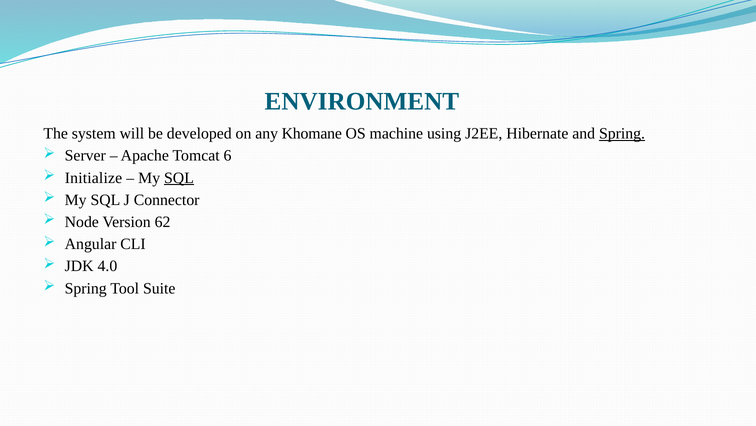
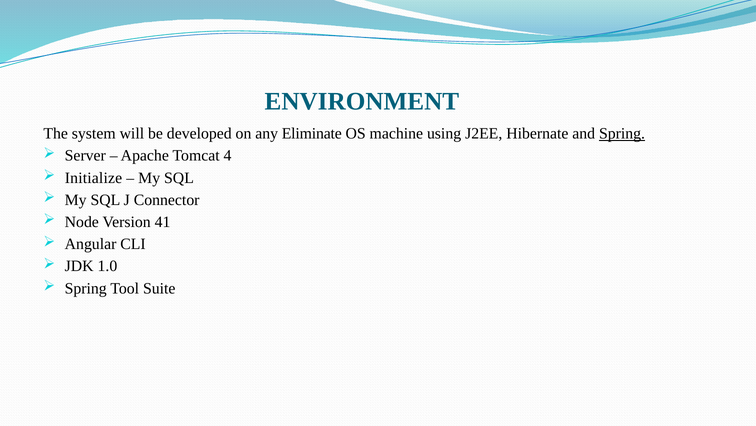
Khomane: Khomane -> Eliminate (312, 133)
6: 6 -> 4 (227, 155)
SQL underline: present -> none (179, 178)
62: 62 -> 41 (163, 222)
4.0: 4.0 -> 1.0 (107, 266)
